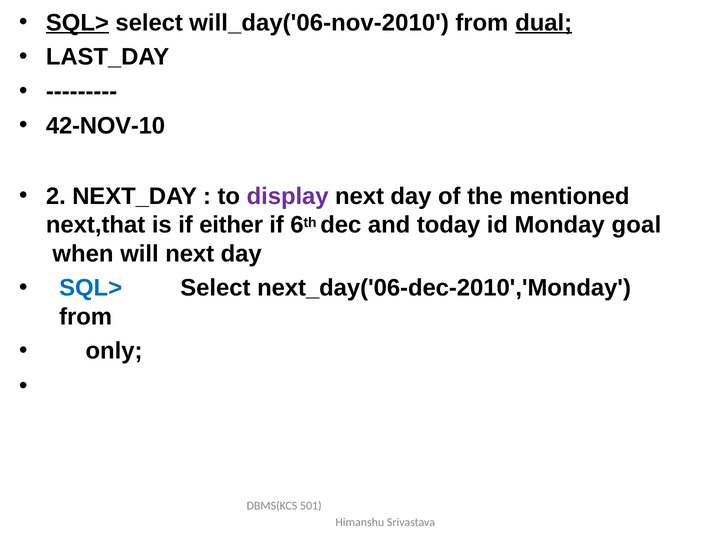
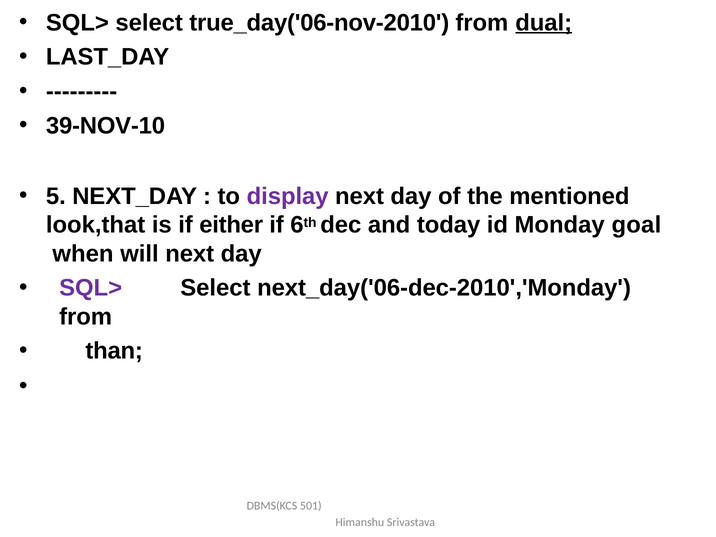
SQL> underline: present -> none (77, 23)
will_day('06-nov-2010: will_day('06-nov-2010 -> true_day('06-nov-2010 (319, 23)
42-NOV-10: 42-NOV-10 -> 39-NOV-10 (105, 126)
2: 2 -> 5 (56, 196)
next,that: next,that -> look,that (96, 225)
SQL> colour: blue -> purple (91, 288)
only: only -> than (114, 351)
